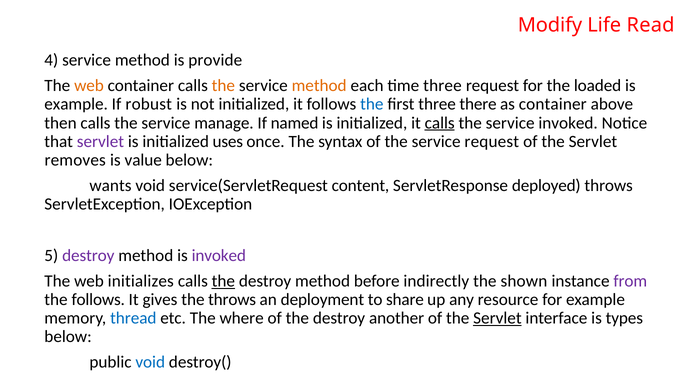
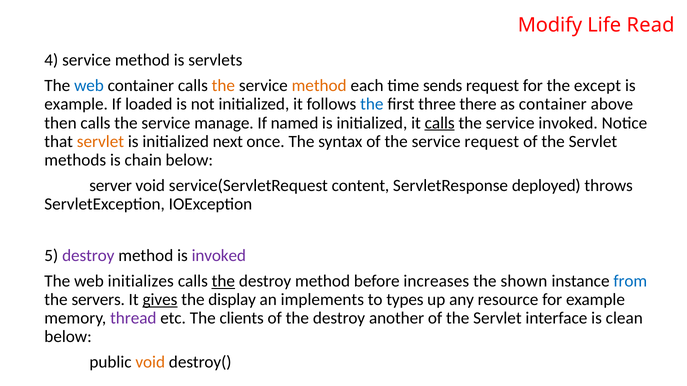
provide: provide -> servlets (215, 60)
web colour: orange -> blue (89, 86)
time three: three -> sends (443, 86)
loaded: loaded -> except (597, 86)
robust: robust -> loaded (149, 104)
servlet colour: purple -> orange (100, 142)
uses: uses -> next (228, 142)
removes: removes -> methods (75, 160)
value: value -> chain (143, 160)
wants: wants -> server (111, 186)
indirectly: indirectly -> increases (436, 281)
from colour: purple -> blue (630, 281)
the follows: follows -> servers (98, 300)
gives underline: none -> present (160, 300)
the throws: throws -> display (232, 300)
deployment: deployment -> implements (322, 300)
share: share -> types (405, 300)
thread colour: blue -> purple (133, 318)
where: where -> clients (242, 318)
Servlet underline: present -> none (497, 318)
types: types -> clean (624, 318)
void colour: blue -> orange (150, 363)
